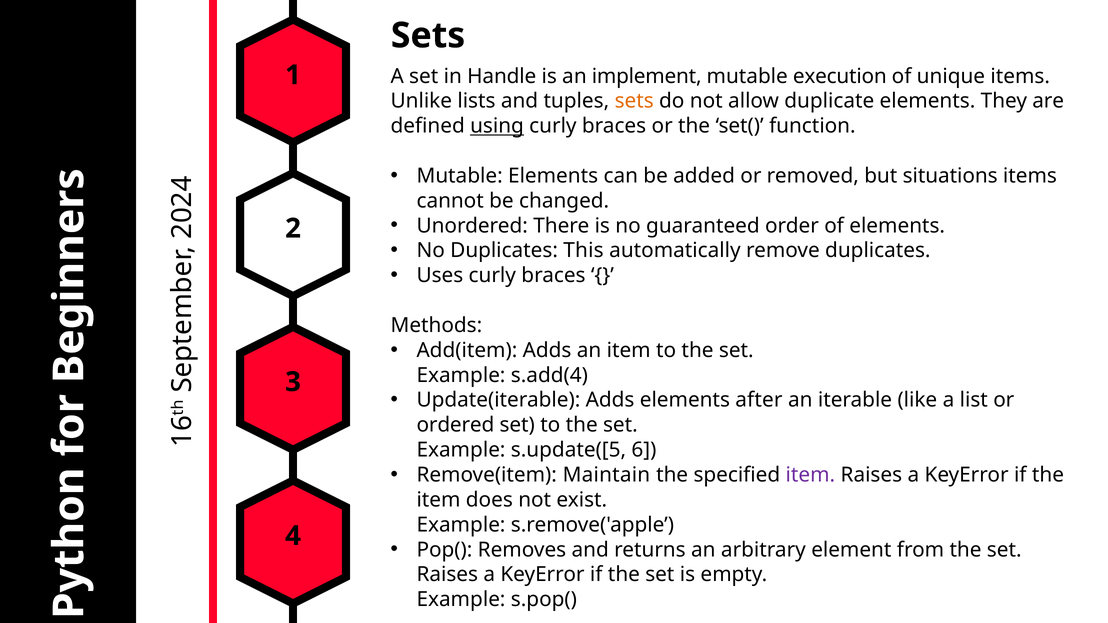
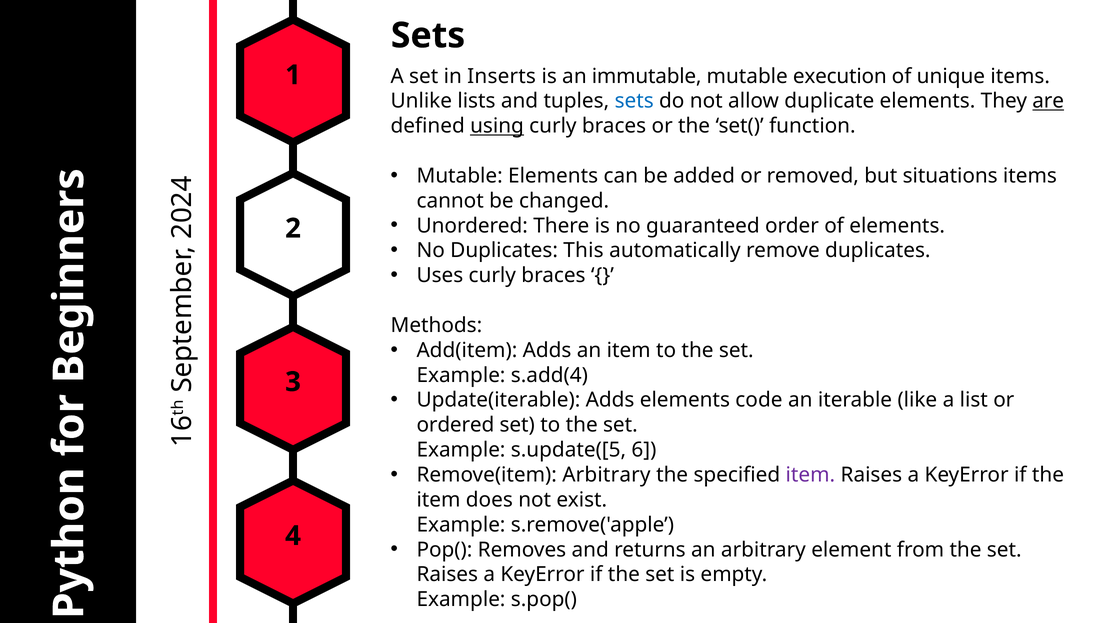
Handle: Handle -> Inserts (502, 76)
implement: implement -> immutable (647, 76)
sets colour: orange -> blue (634, 101)
are underline: none -> present (1048, 101)
after: after -> code (759, 400)
Remove(item Maintain: Maintain -> Arbitrary (606, 475)
